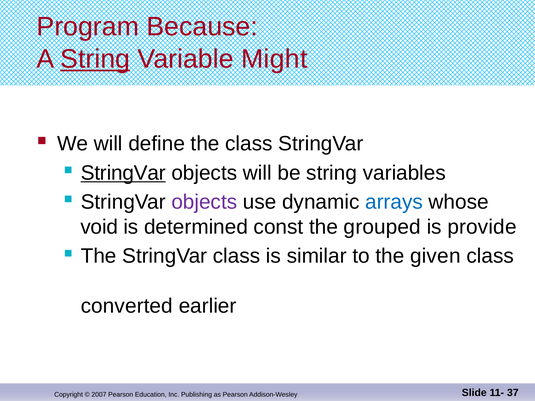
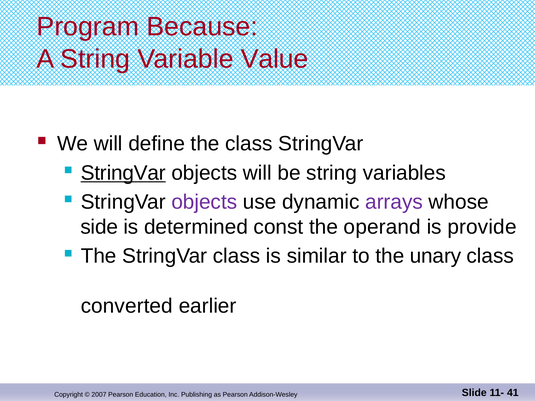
String underline: present -> none (95, 59)
Might: Might -> Value (275, 59)
arrays colour: blue -> purple (394, 202)
void: void -> side (99, 227)
grouped: grouped -> operand (382, 227)
given: given -> unary (436, 256)
37: 37 -> 41 (513, 393)
